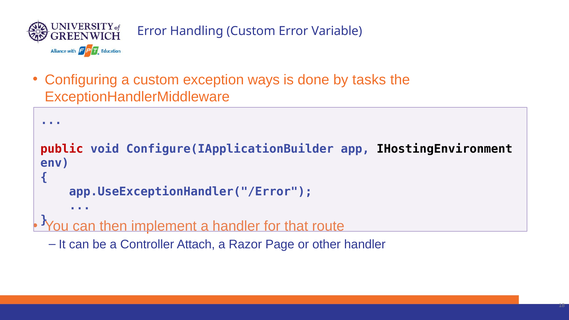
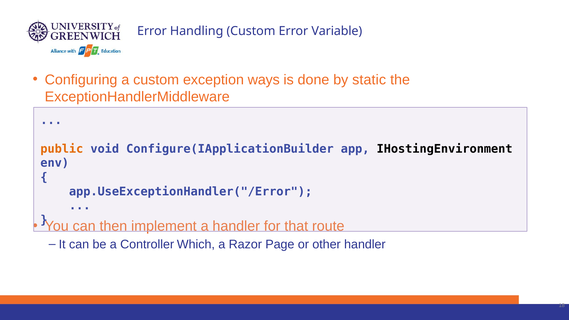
tasks: tasks -> static (369, 80)
public colour: red -> orange (62, 149)
Attach: Attach -> Which (196, 245)
